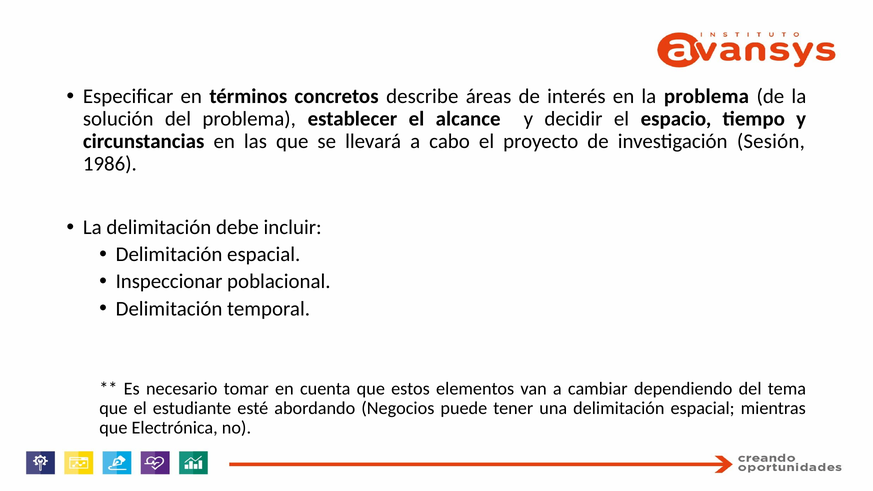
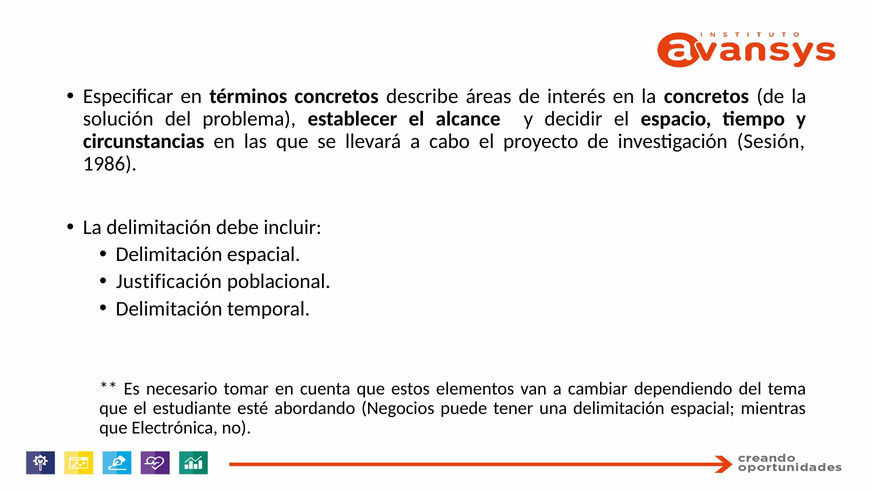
la problema: problema -> concretos (706, 96)
Inspeccionar: Inspeccionar -> Justificación (169, 282)
